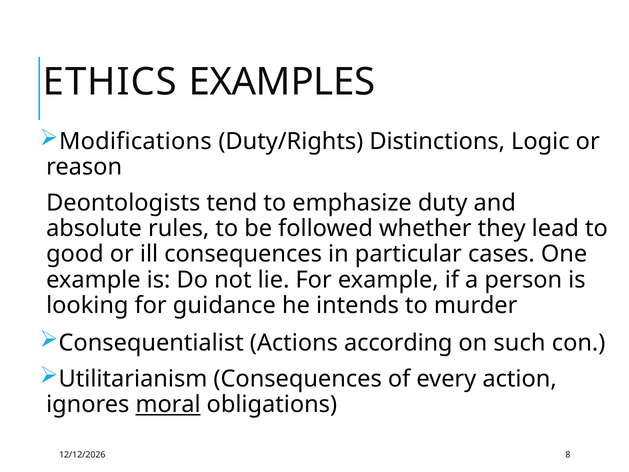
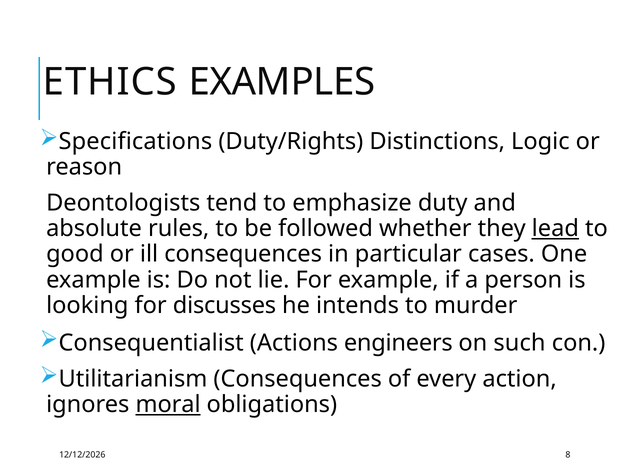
Modifications: Modifications -> Specifications (135, 142)
lead underline: none -> present (555, 229)
guidance: guidance -> discusses (225, 305)
according: according -> engineers (398, 343)
